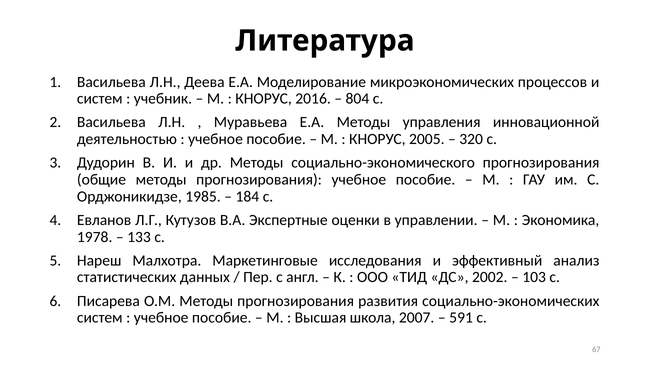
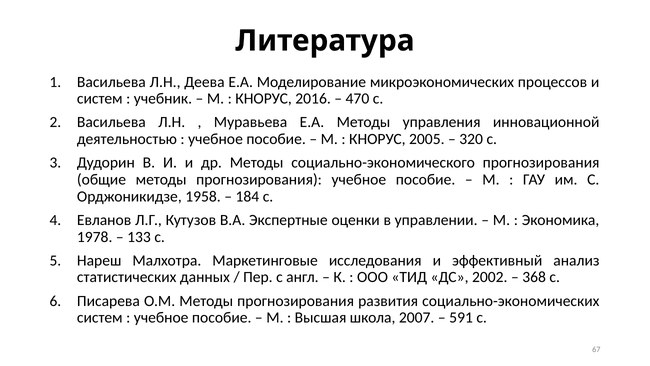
804: 804 -> 470 (357, 99)
1985: 1985 -> 1958 (203, 196)
103: 103 -> 368 (534, 277)
